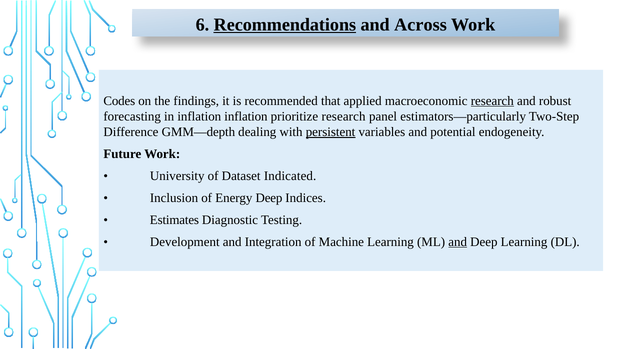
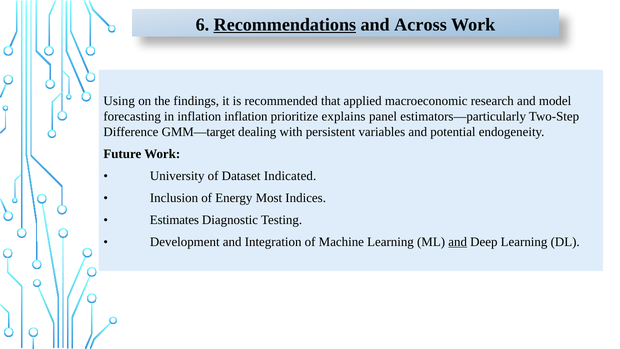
Codes: Codes -> Using (119, 101)
research underline: present -> none (492, 101)
robust: robust -> model (555, 101)
prioritize research: research -> explains (344, 116)
GMM—depth: GMM—depth -> GMM—target (198, 132)
persistent underline: present -> none (331, 132)
Energy Deep: Deep -> Most (269, 198)
